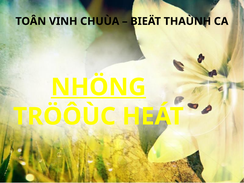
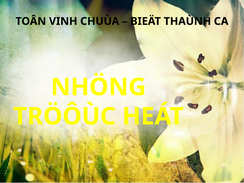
NHÖNG underline: present -> none (98, 87)
